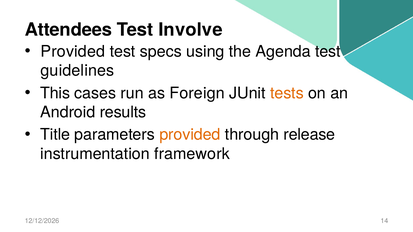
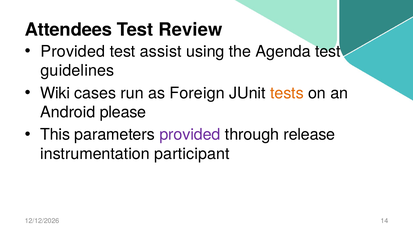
Involve: Involve -> Review (190, 30)
specs: specs -> assist (161, 52)
This: This -> Wiki (55, 93)
results: results -> please (123, 112)
Title: Title -> This (55, 135)
provided colour: orange -> purple (190, 135)
framework: framework -> participant (192, 154)
